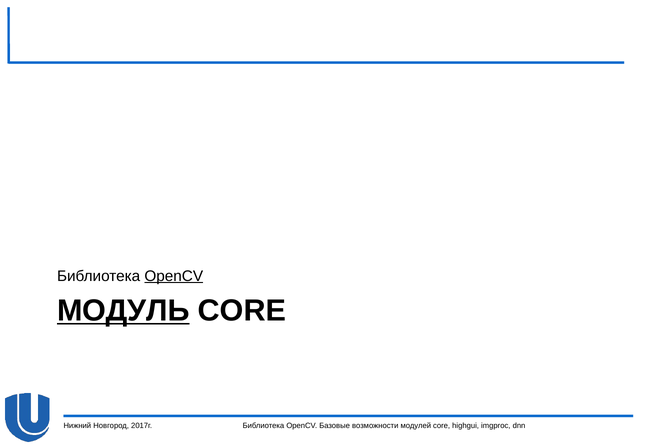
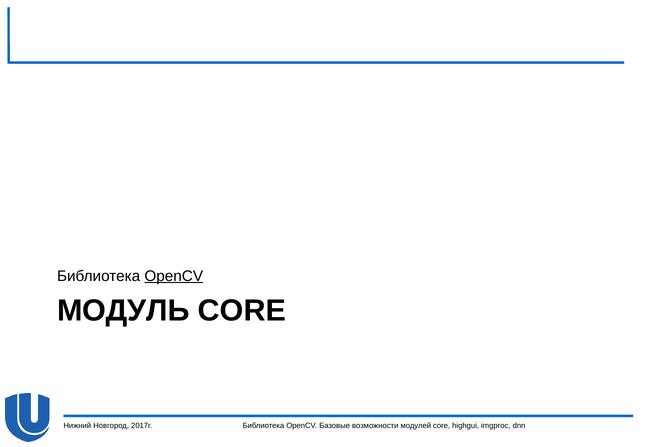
МОДУЛЬ underline: present -> none (123, 311)
